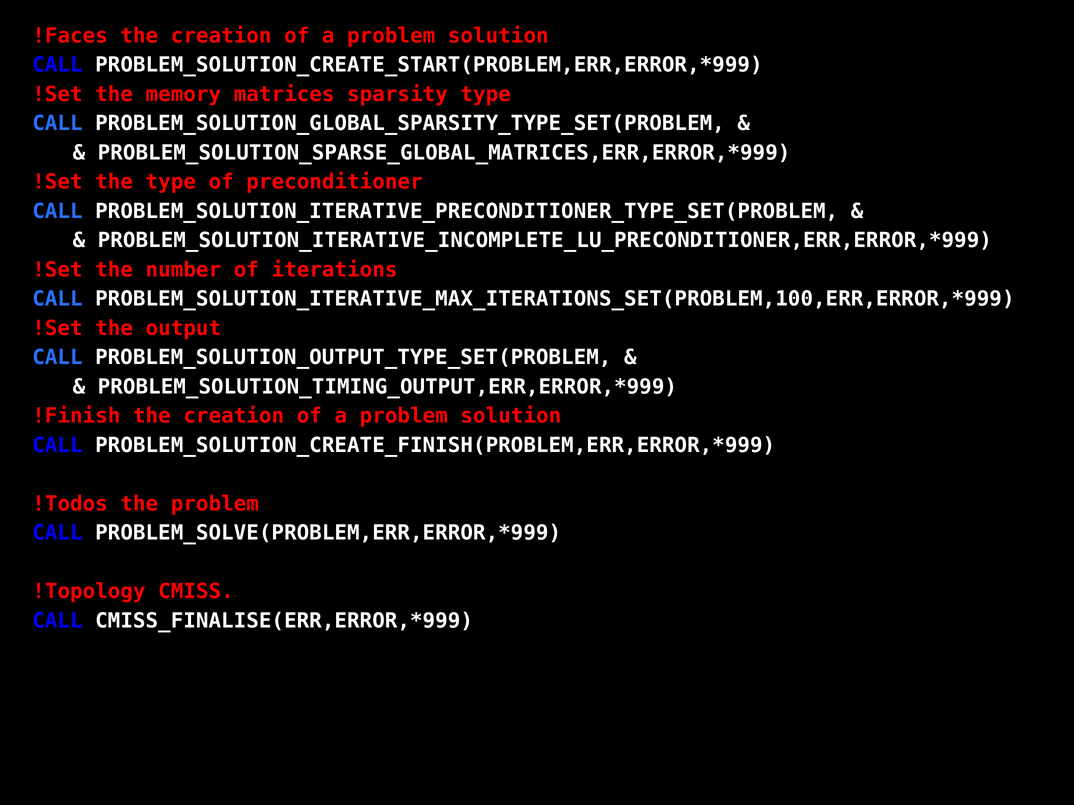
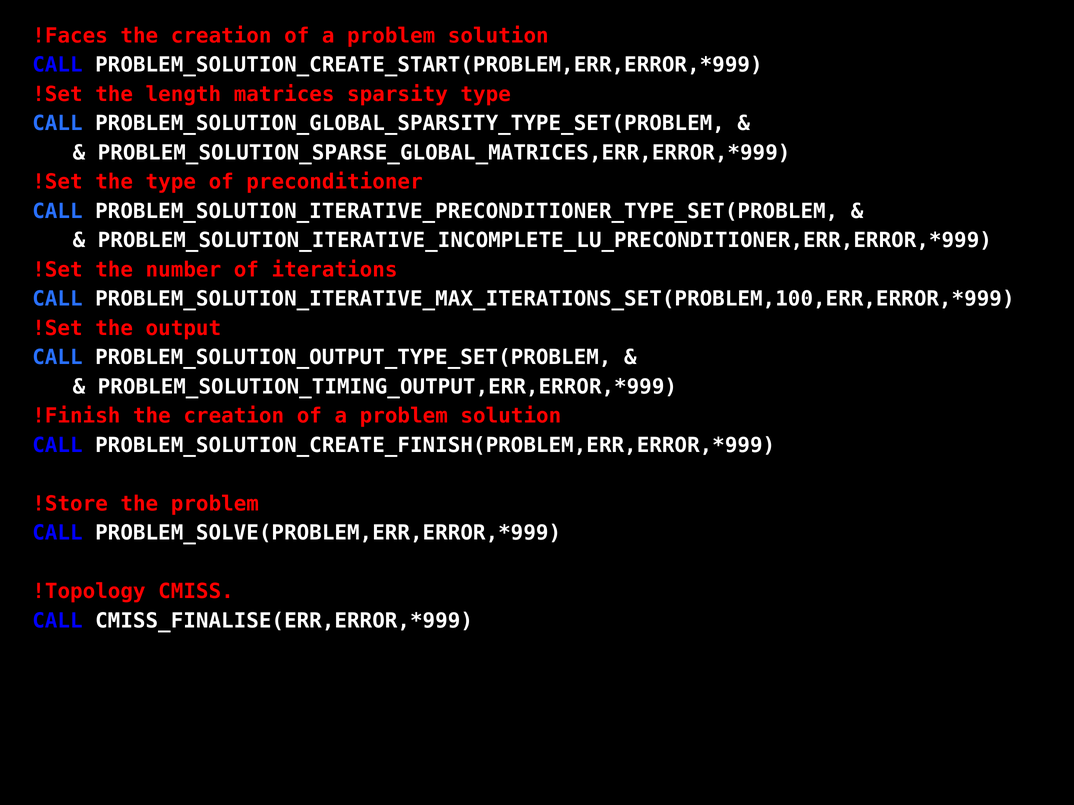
memory: memory -> length (183, 94)
!Todos: !Todos -> !Store (70, 504)
